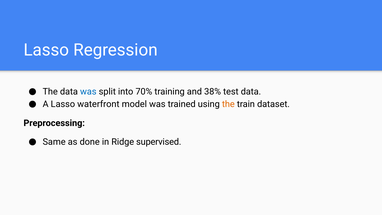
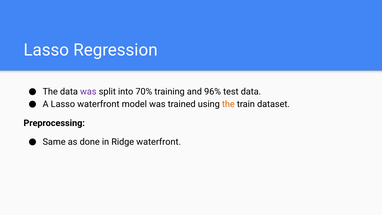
was colour: blue -> purple (88, 92)
38%: 38% -> 96% (213, 92)
Ridge supervised: supervised -> waterfront (159, 142)
